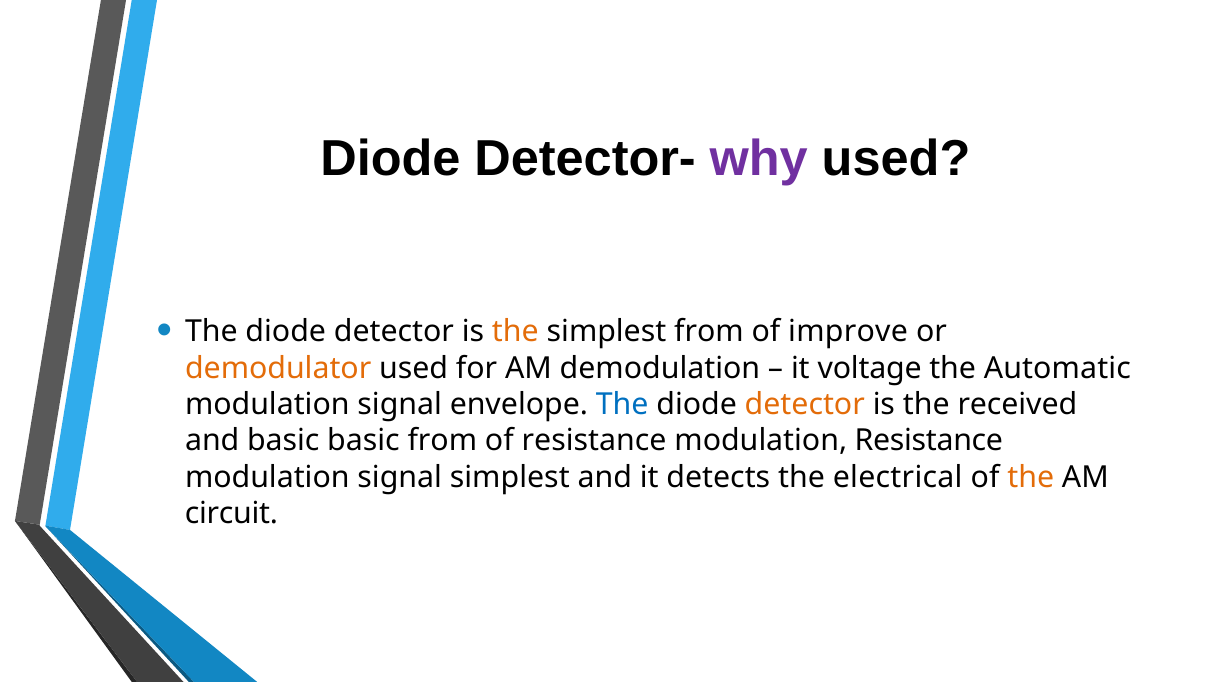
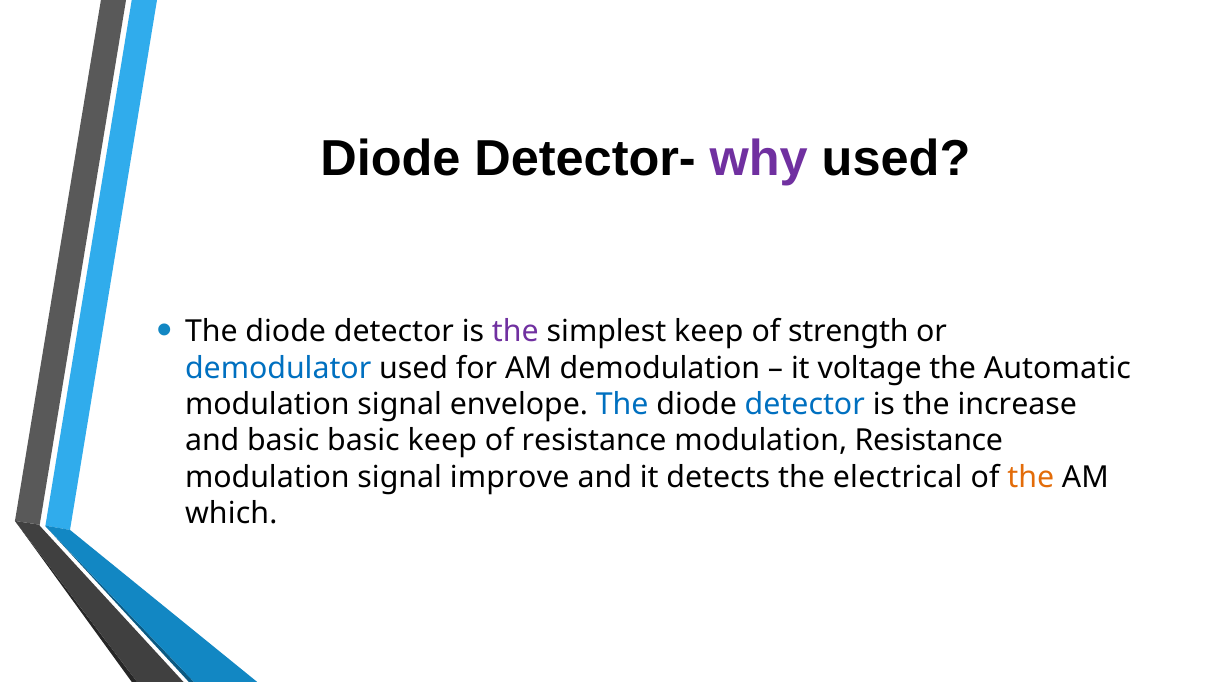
the colour: orange -> purple (515, 332)
simplest from: from -> keep (709, 332)
improve: improve -> strength (848, 332)
demodulator colour: orange -> blue (278, 368)
detector colour: orange -> blue (805, 404)
received: received -> increase (1017, 404)
basic from: from -> keep (442, 441)
signal simplest: simplest -> improve (510, 477)
circuit: circuit -> which (231, 513)
